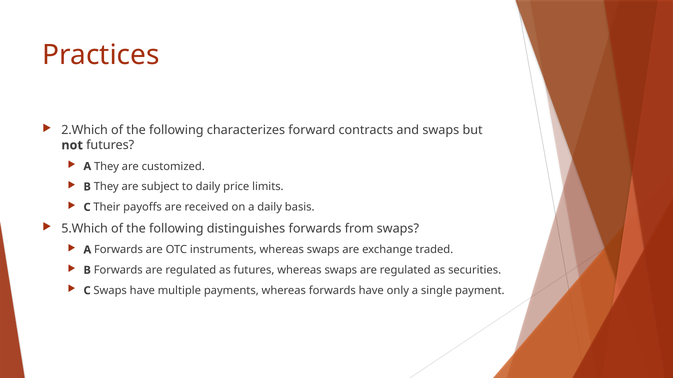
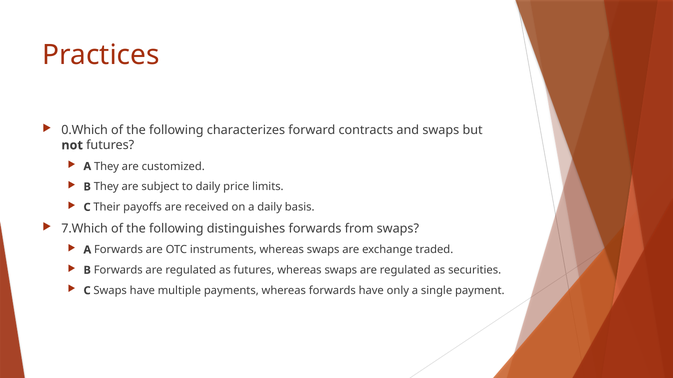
2.Which: 2.Which -> 0.Which (85, 130)
5.Which: 5.Which -> 7.Which (85, 229)
